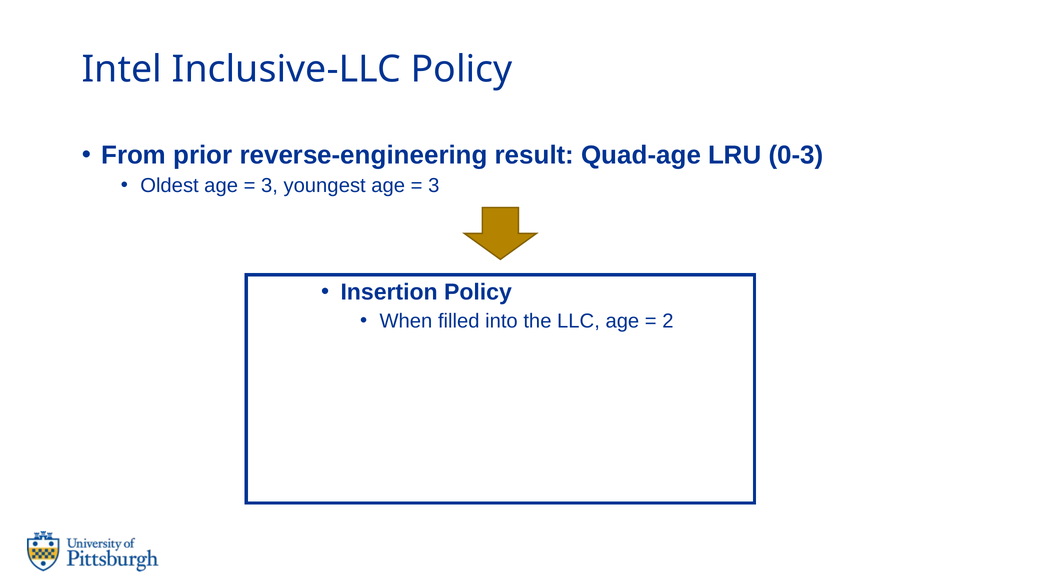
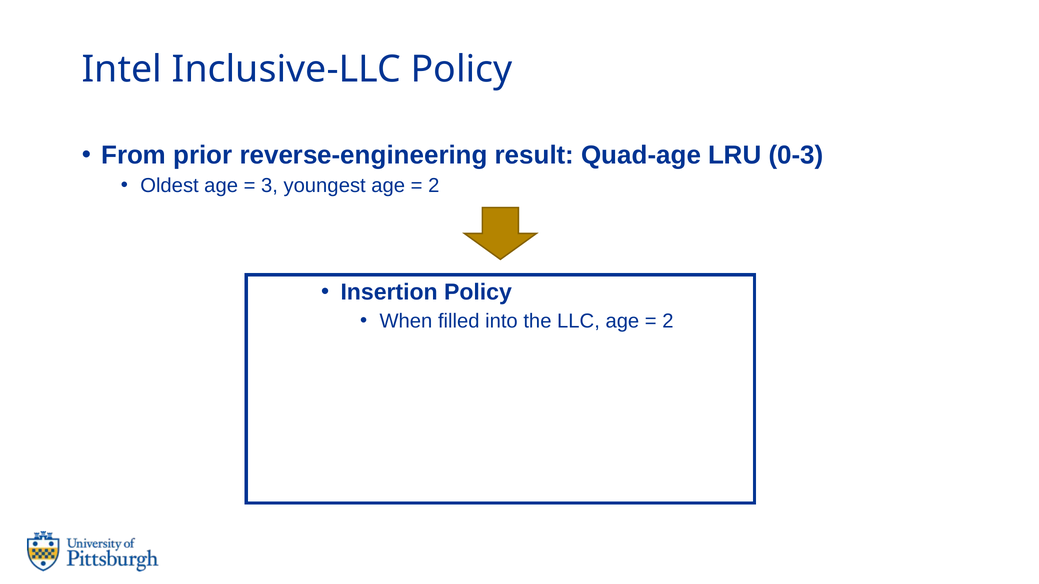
3: 3 -> 2 (434, 186)
